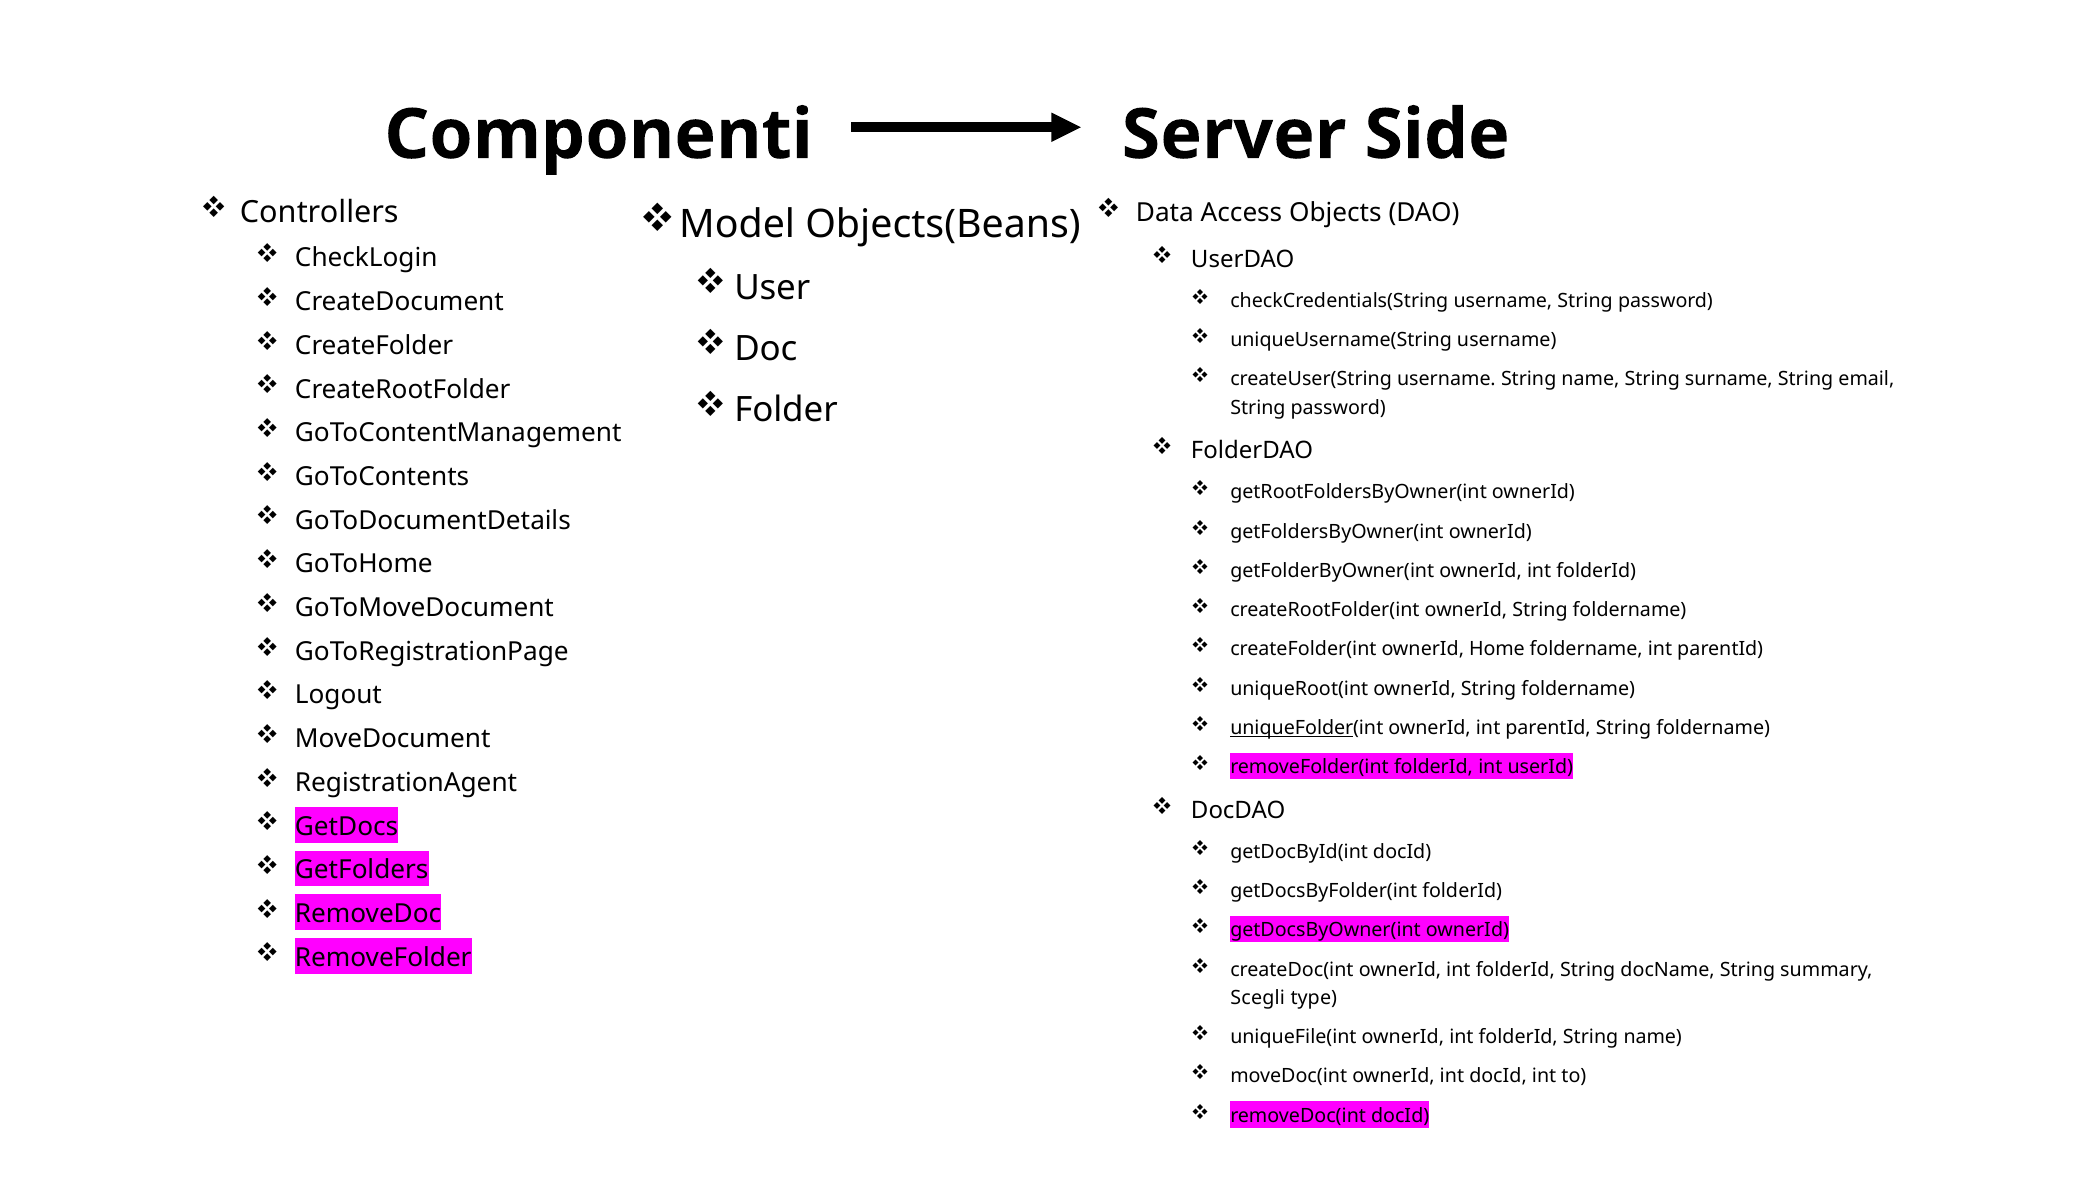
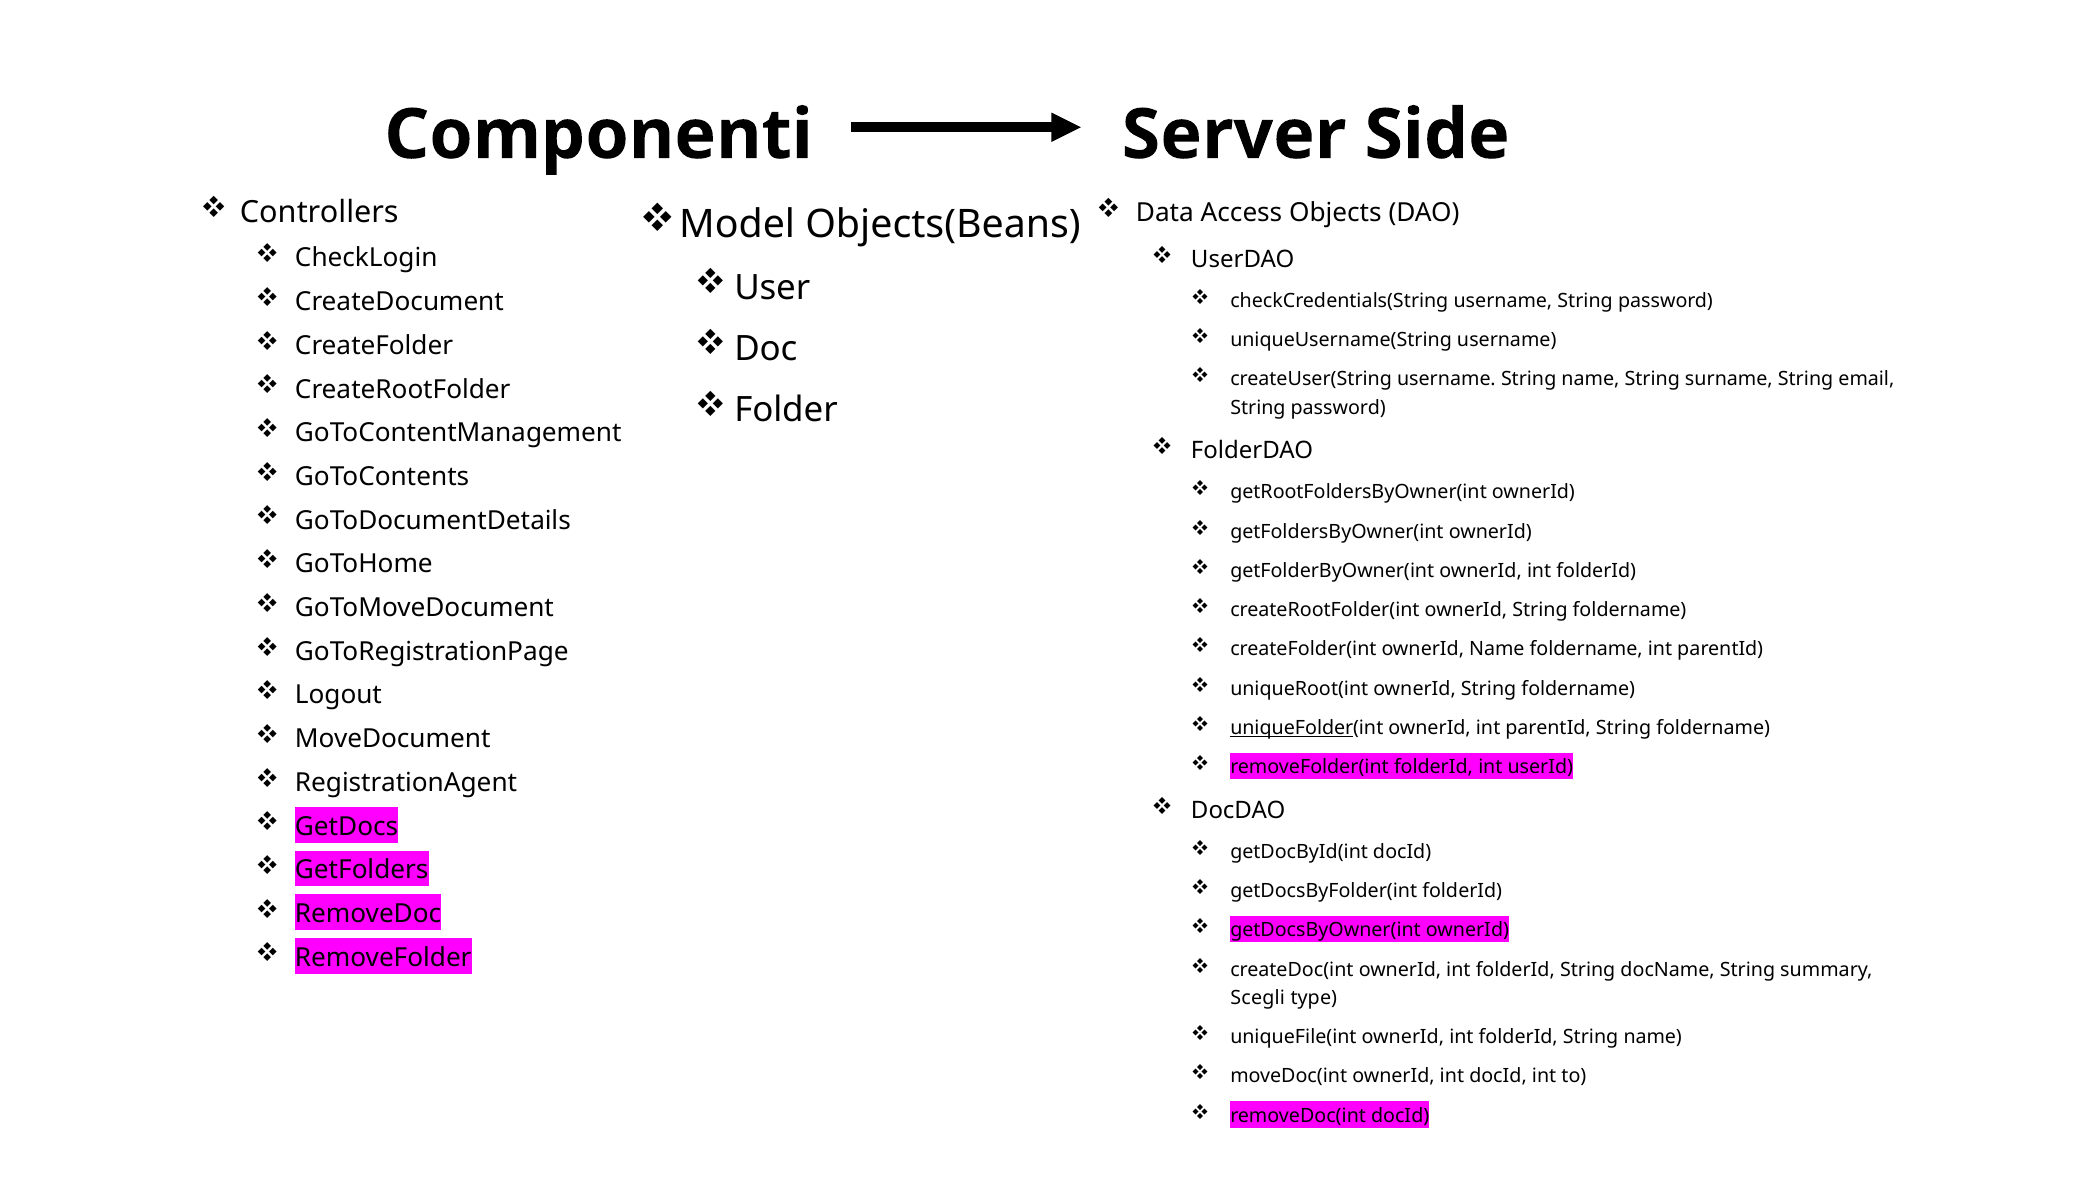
ownerId Home: Home -> Name (1497, 650)
